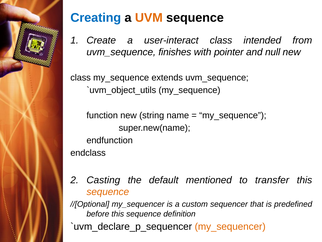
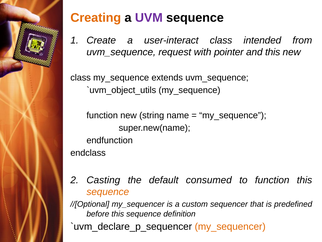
Creating colour: blue -> orange (96, 18)
UVM colour: orange -> purple (149, 18)
finishes: finishes -> request (175, 52)
and null: null -> this (273, 52)
mentioned: mentioned -> consumed (209, 180)
to transfer: transfer -> function (272, 180)
